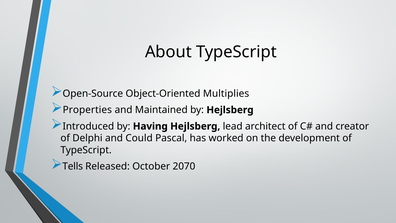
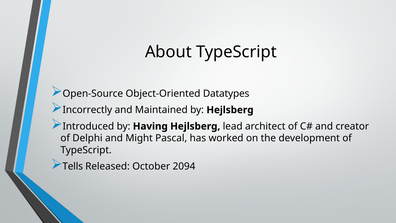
Multiplies: Multiplies -> Datatypes (226, 93)
Properties: Properties -> Incorrectly (87, 110)
Could: Could -> Might (139, 138)
2070: 2070 -> 2094 (184, 166)
